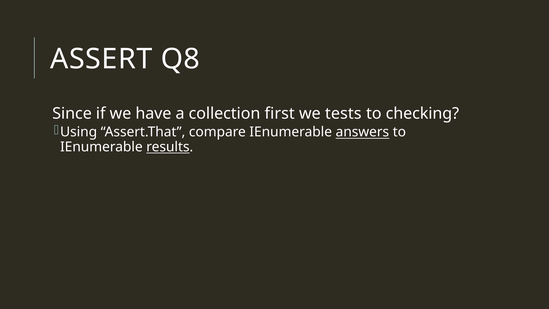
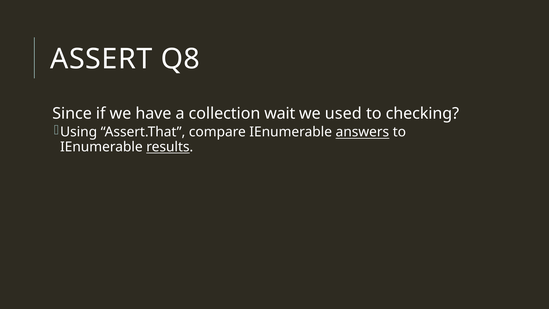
first: first -> wait (280, 114)
tests: tests -> used (343, 114)
